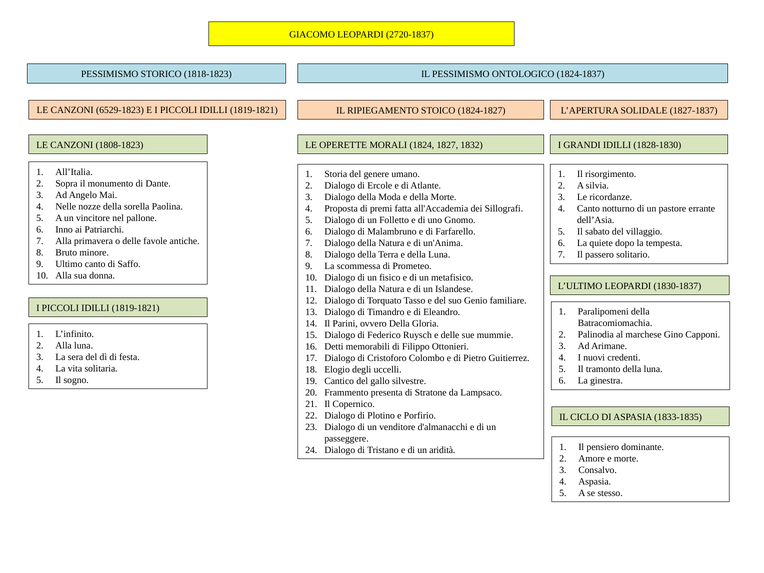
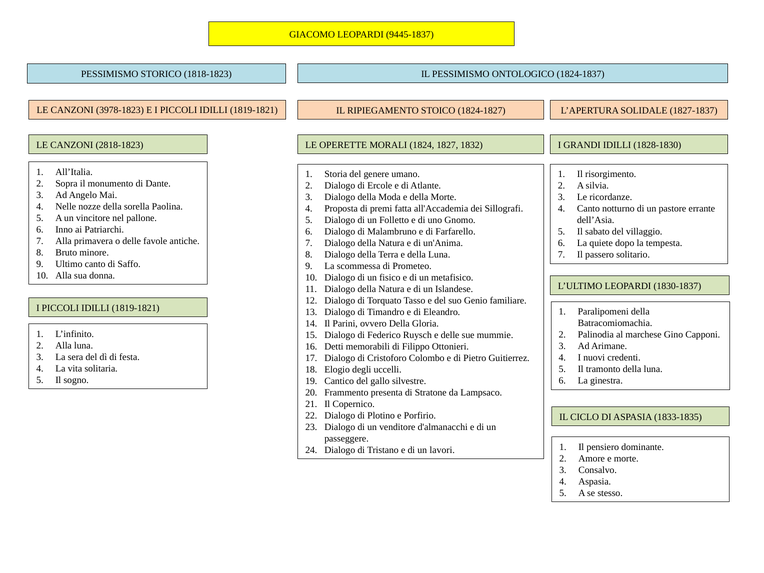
2720-1837: 2720-1837 -> 9445-1837 (410, 34)
6529-1823: 6529-1823 -> 3978-1823 (120, 110)
1808-1823: 1808-1823 -> 2818-1823 (120, 145)
aridità: aridità -> lavori (442, 450)
